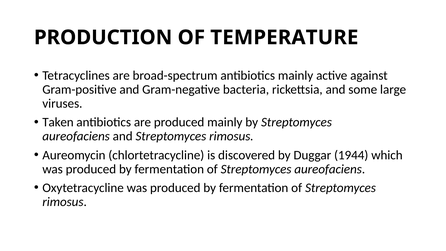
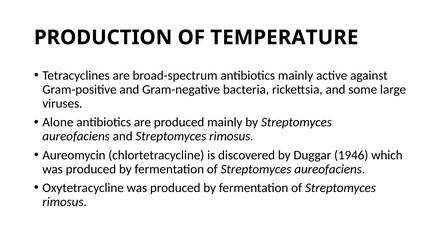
Taken: Taken -> Alone (58, 122)
1944: 1944 -> 1946 (351, 155)
